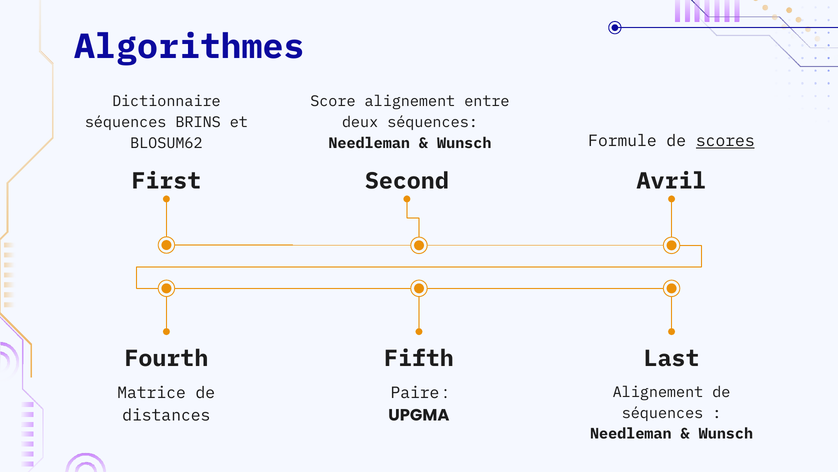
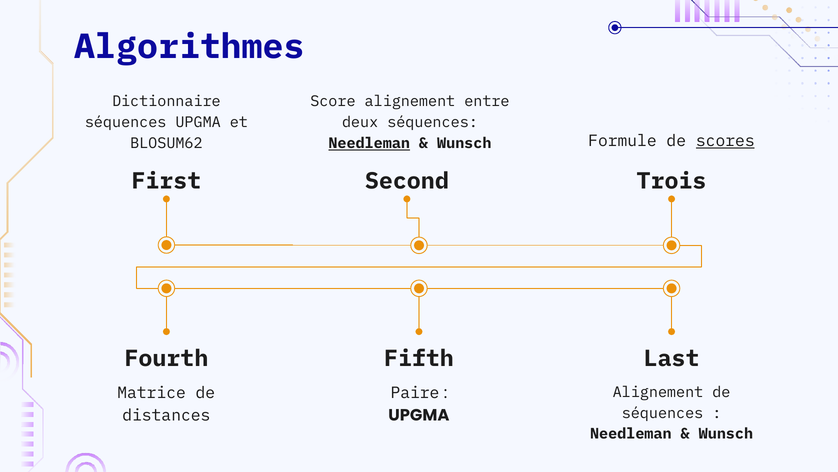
séquences BRINS: BRINS -> UPGMA (198, 122)
Needleman underline: none -> present (369, 143)
Avril: Avril -> Trois (671, 181)
